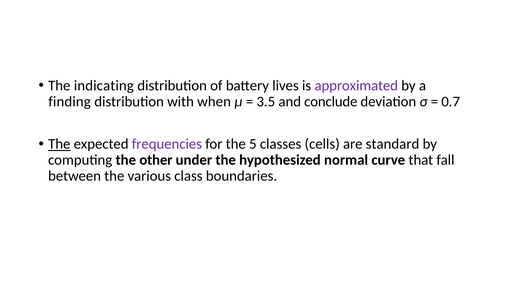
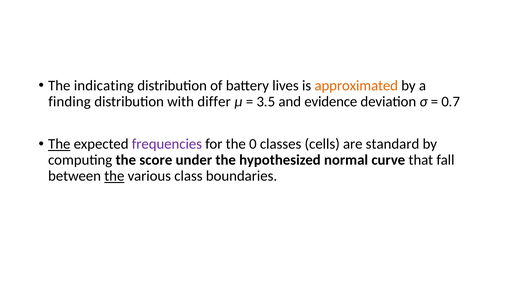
approximated colour: purple -> orange (356, 86)
when: when -> differ (214, 102)
conclude: conclude -> evidence (331, 102)
5: 5 -> 0 (253, 144)
other: other -> score (156, 160)
the underline: none -> present (114, 176)
